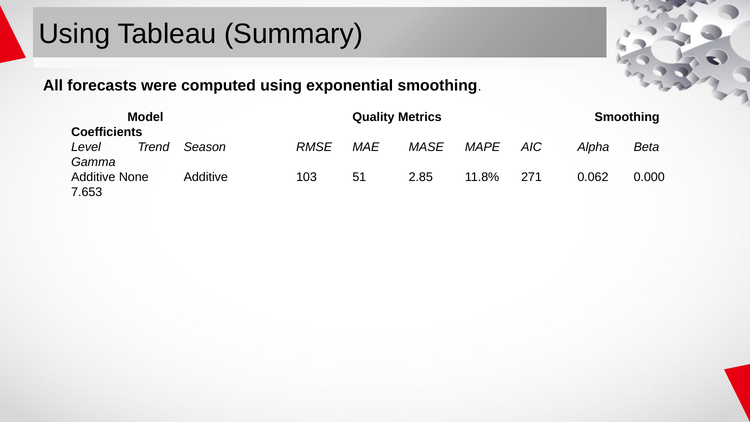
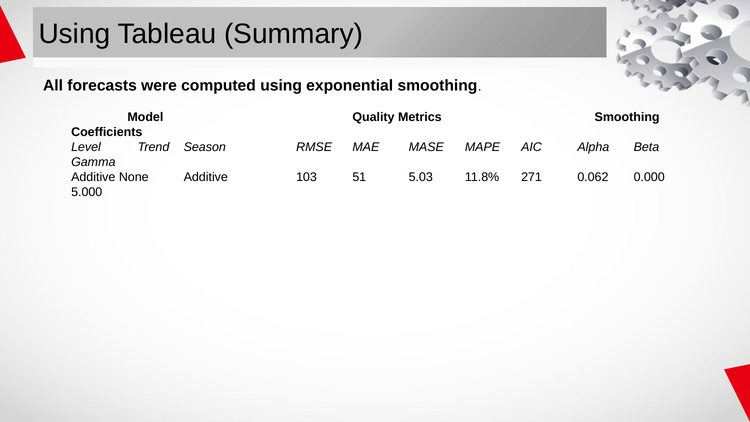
2.85: 2.85 -> 5.03 (421, 177)
7.653: 7.653 -> 5.000 (87, 192)
